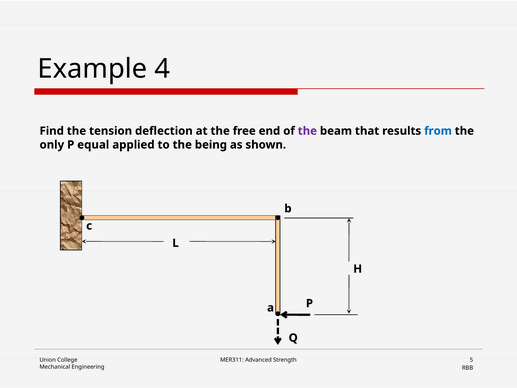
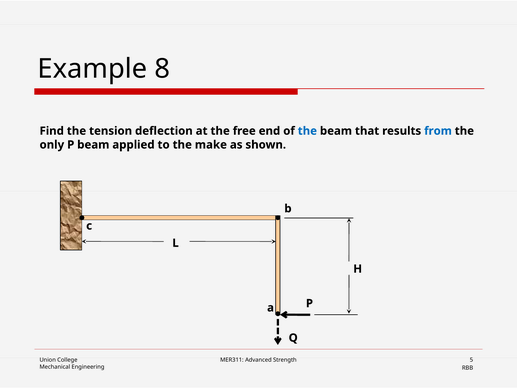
4: 4 -> 8 (162, 69)
the colour: purple -> blue (307, 131)
P equal: equal -> beam (93, 145)
being: being -> make (211, 145)
